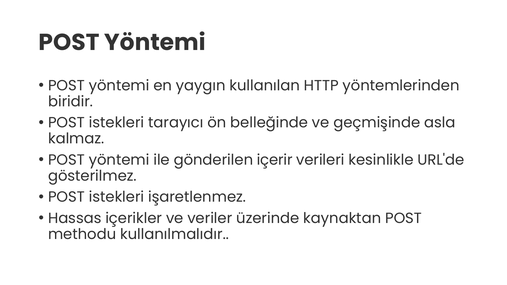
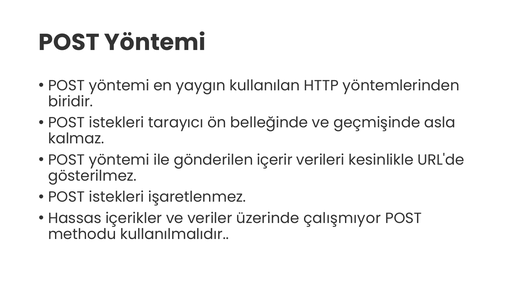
kaynaktan: kaynaktan -> çalışmıyor (342, 218)
